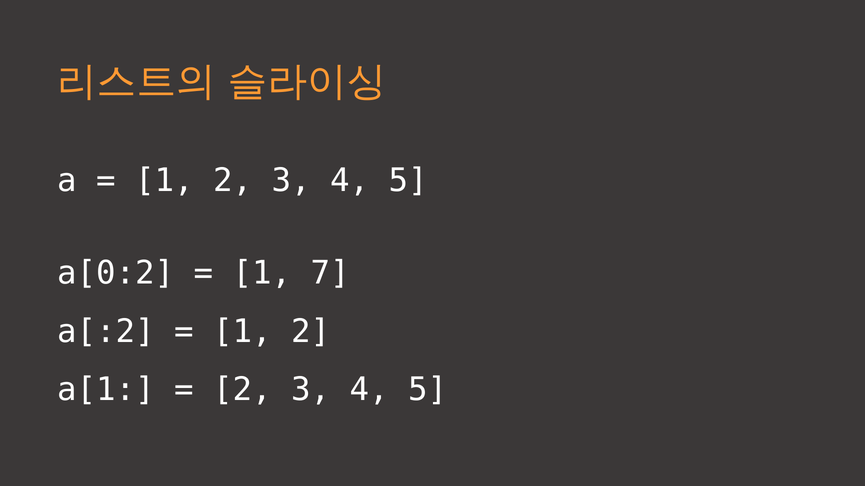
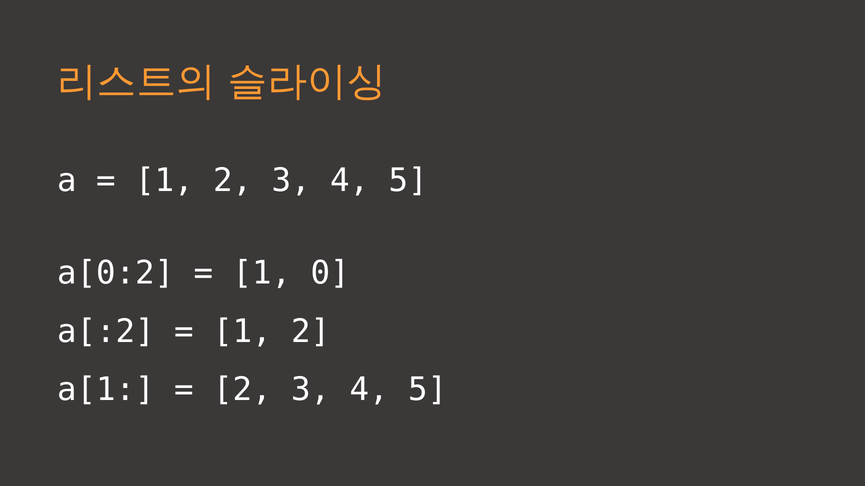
7: 7 -> 0 (330, 273)
